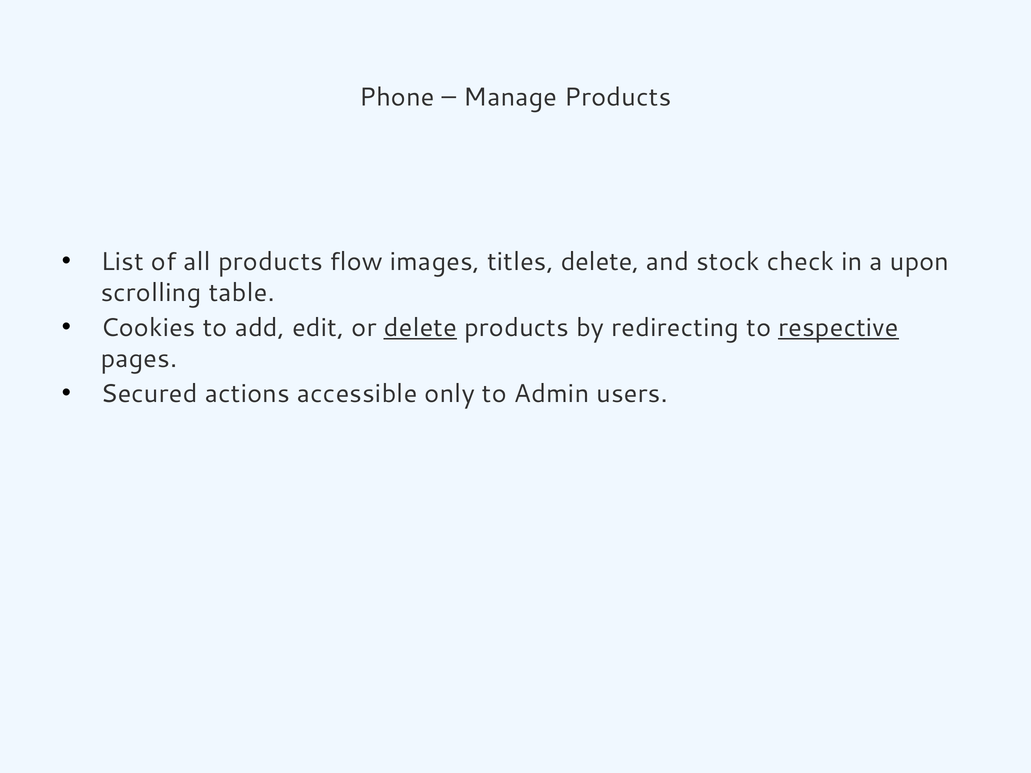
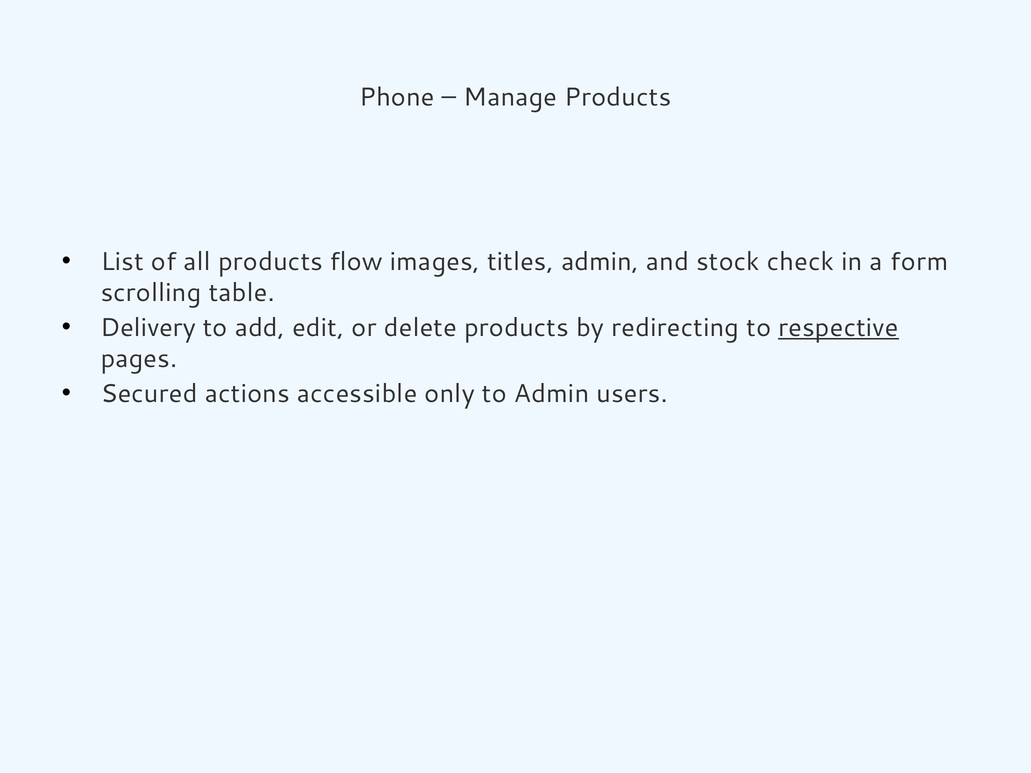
titles delete: delete -> admin (600, 262)
upon: upon -> form (919, 262)
Cookies: Cookies -> Delivery (148, 328)
delete underline: present -> none (420, 328)
